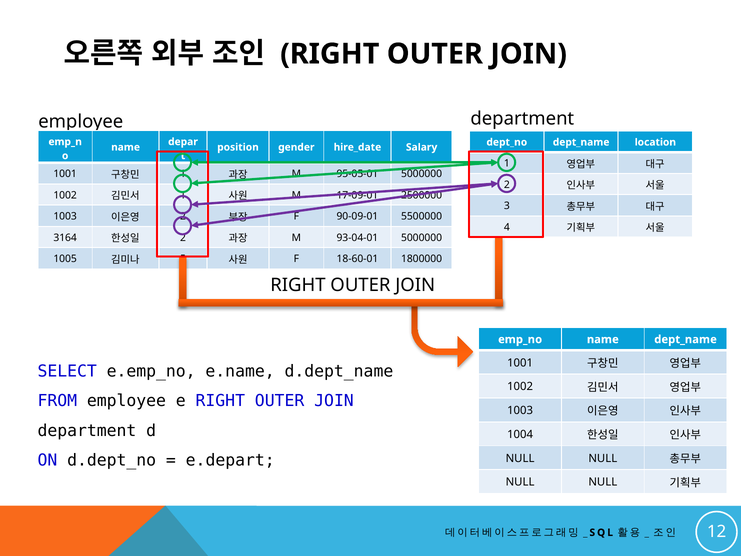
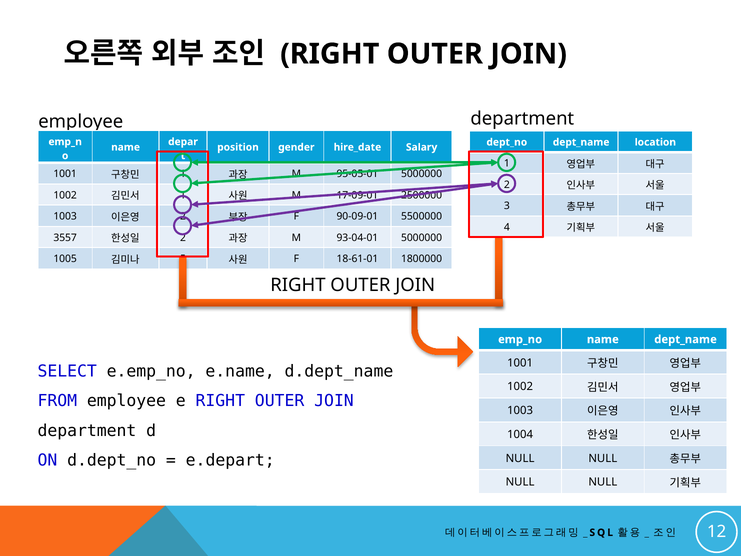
3164: 3164 -> 3557 (65, 238)
18-60-01: 18-60-01 -> 18-61-01 (357, 259)
